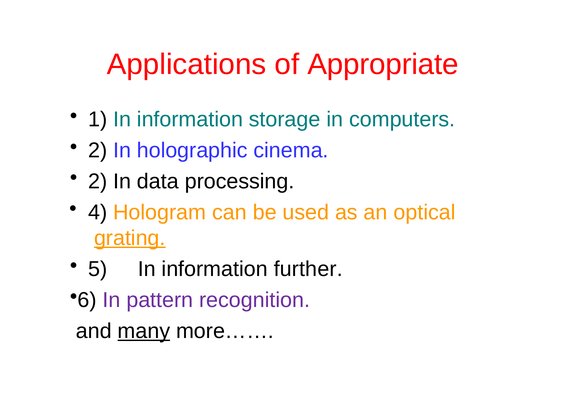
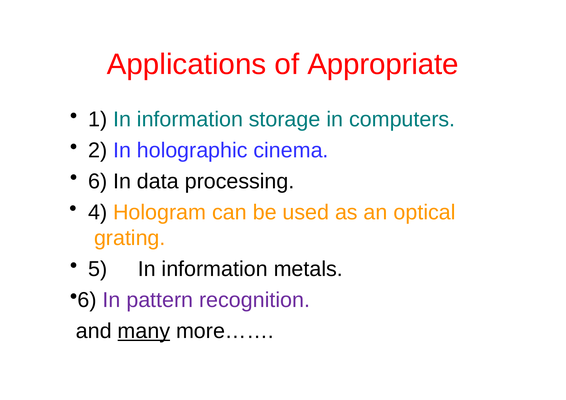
2: 2 -> 6 (98, 181)
grating underline: present -> none (130, 238)
further: further -> metals (308, 269)
